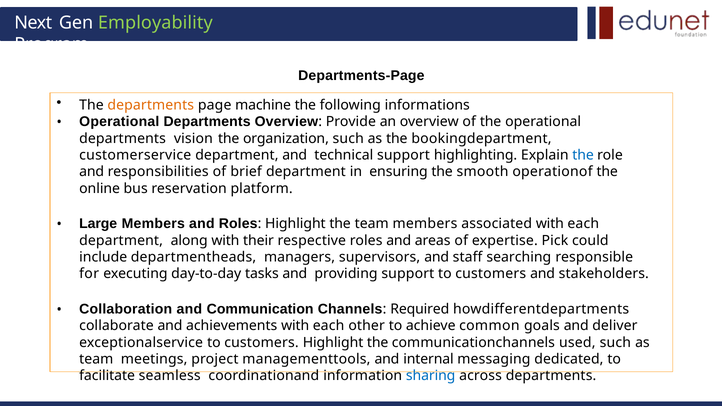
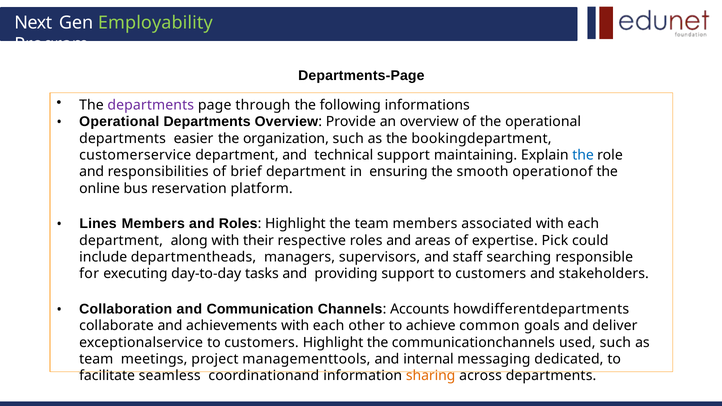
departments colour: orange -> purple (151, 105)
machine: machine -> through (263, 105)
vision: vision -> easier (194, 138)
highlighting: highlighting -> maintaining (476, 155)
Large: Large -> Lines (98, 224)
Required: Required -> Accounts (420, 309)
sharing colour: blue -> orange (431, 376)
